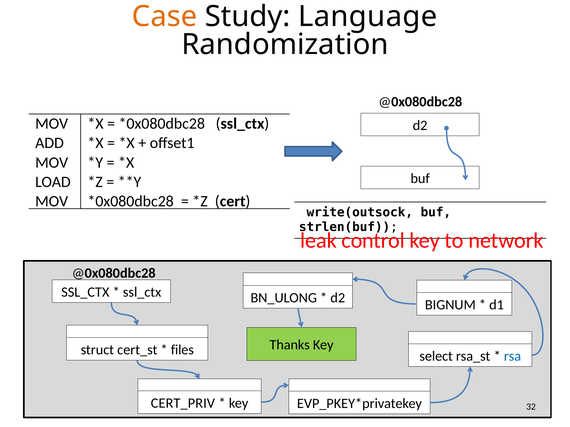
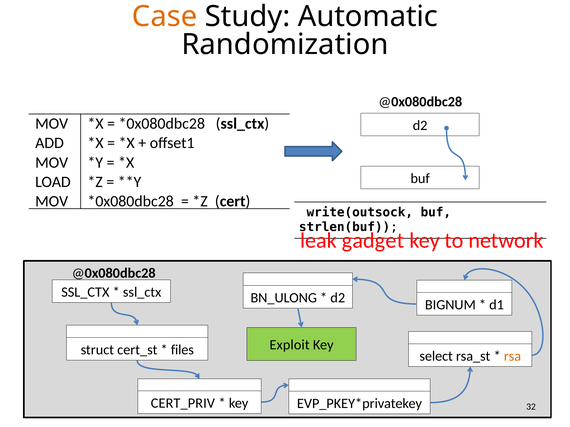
Language: Language -> Automatic (368, 17)
control: control -> gadget (373, 241)
Thanks: Thanks -> Exploit (290, 345)
rsa colour: blue -> orange (512, 357)
